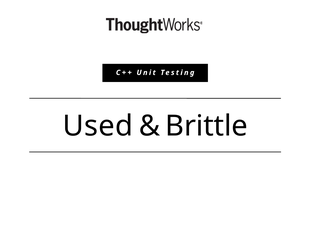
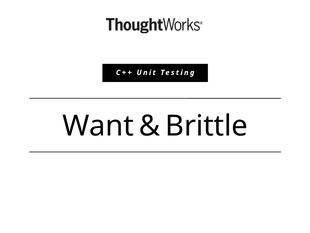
Used: Used -> Want (98, 126)
